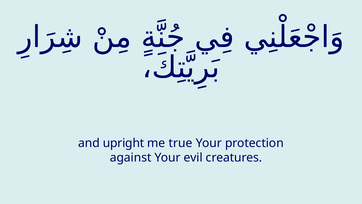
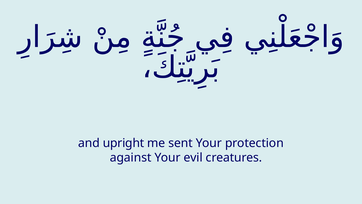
true: true -> sent (181, 143)
